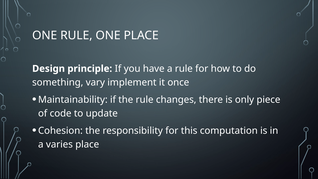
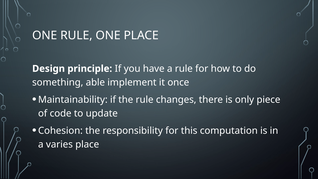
vary: vary -> able (95, 82)
